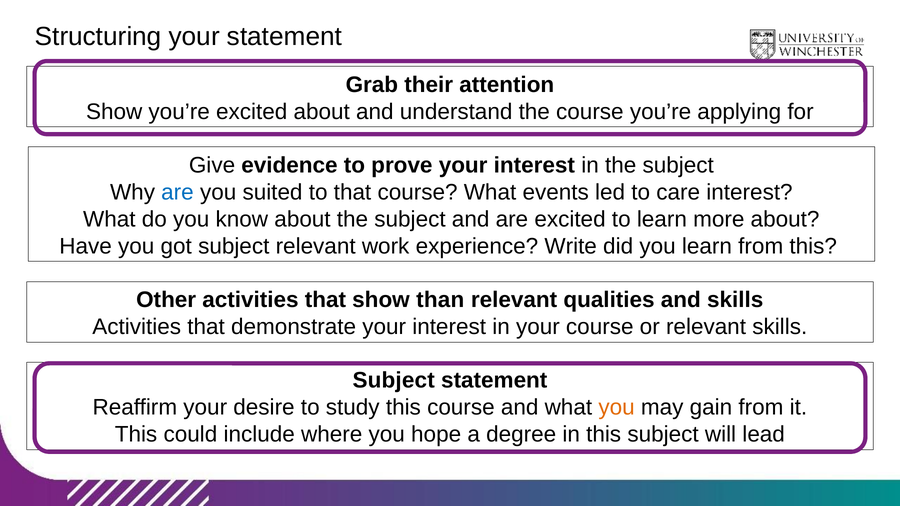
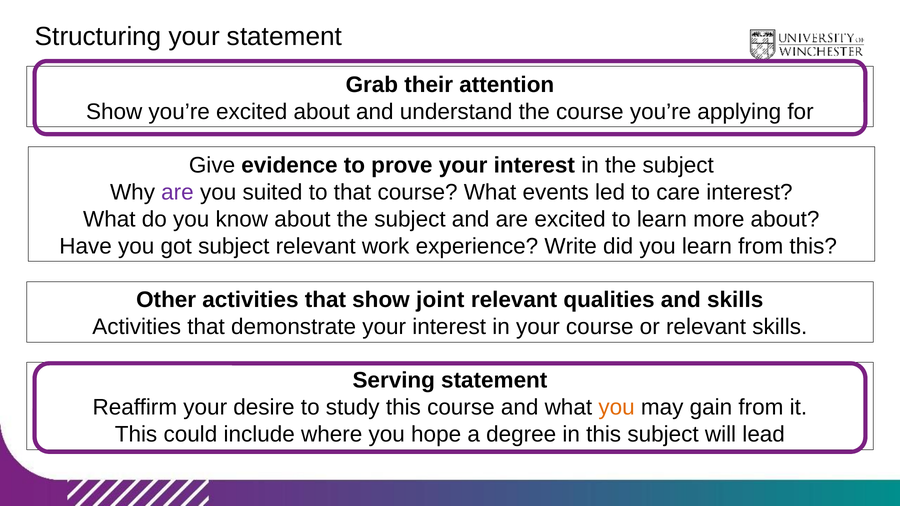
are colour: blue -> purple (177, 192)
than: than -> joint (440, 300)
Subject: Subject -> Serving (394, 381)
